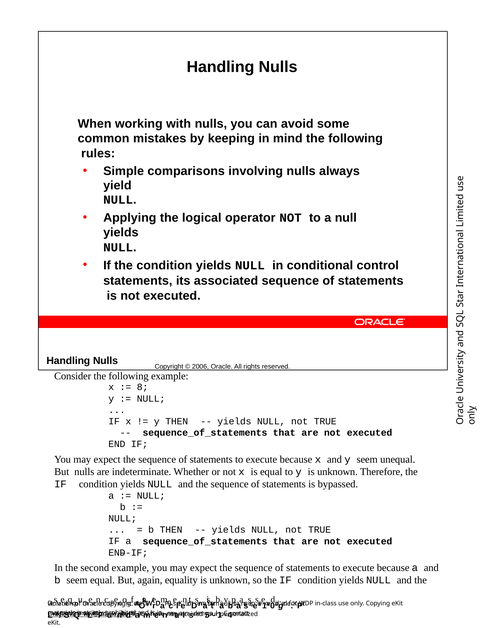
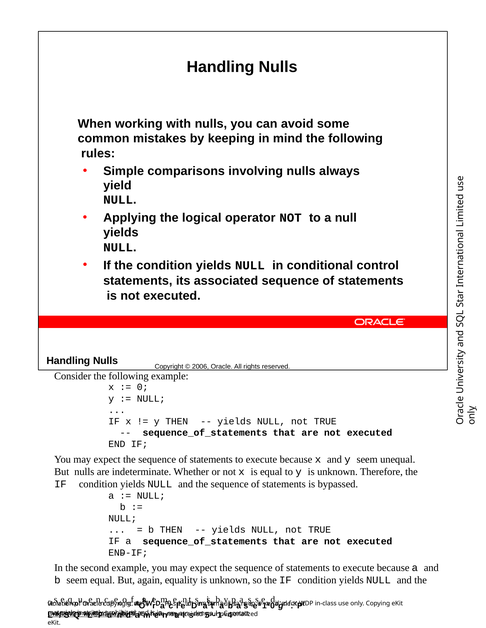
8: 8 -> 0 (143, 388)
